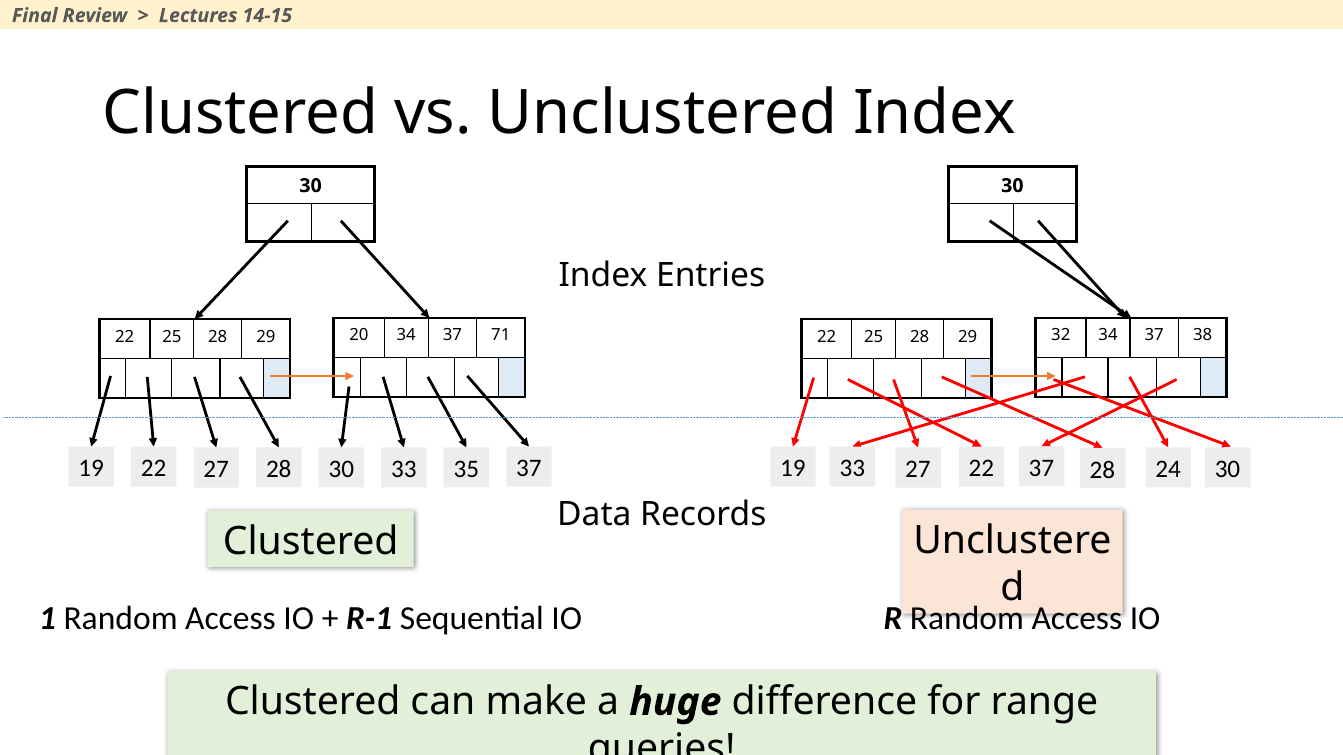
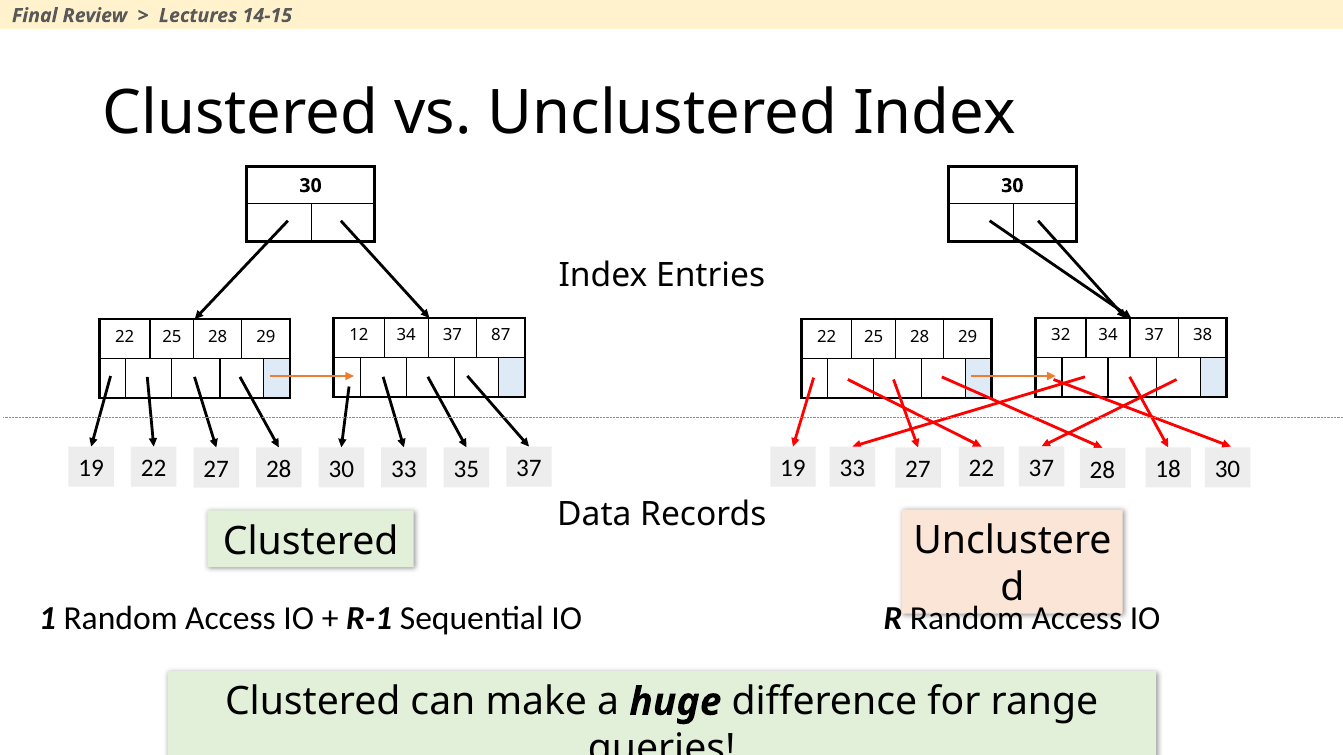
20: 20 -> 12 (359, 336)
71: 71 -> 87 (501, 336)
24: 24 -> 18 (1168, 469)
